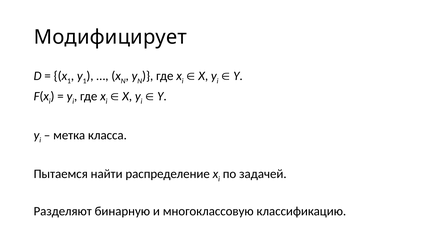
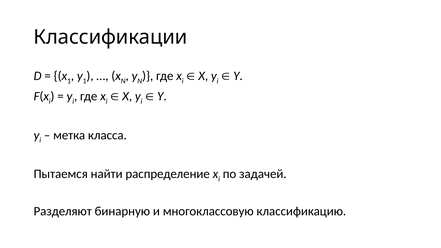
Модифицирует: Модифицирует -> Классификации (110, 37)
